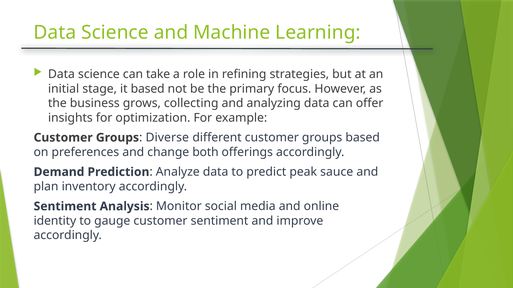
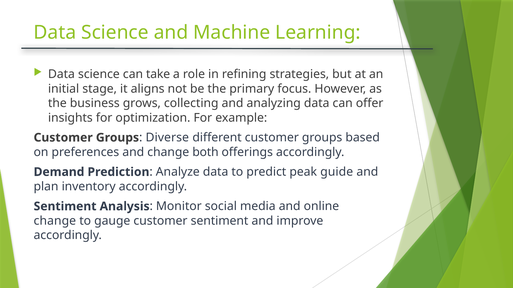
it based: based -> aligns (148, 89)
sauce: sauce -> guide (337, 172)
identity: identity -> change (55, 221)
